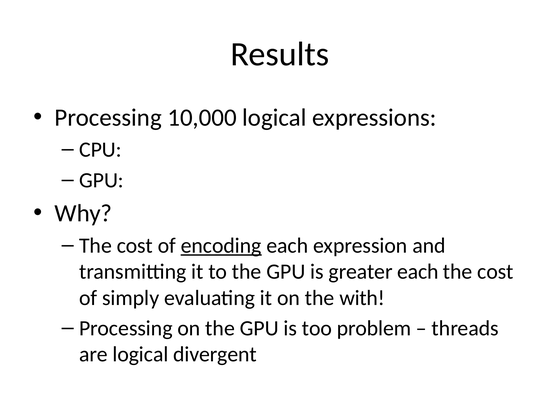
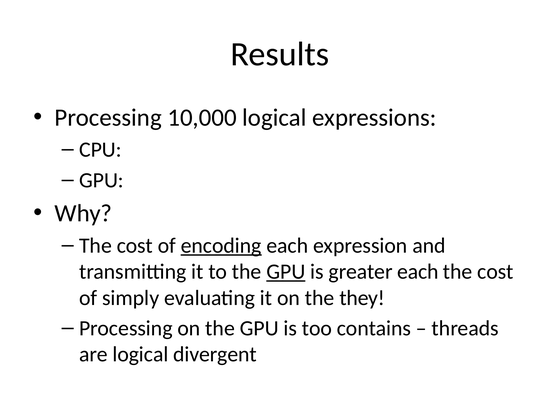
GPU underline: none -> present (286, 272)
with: with -> they (362, 298)
problem: problem -> contains (374, 328)
